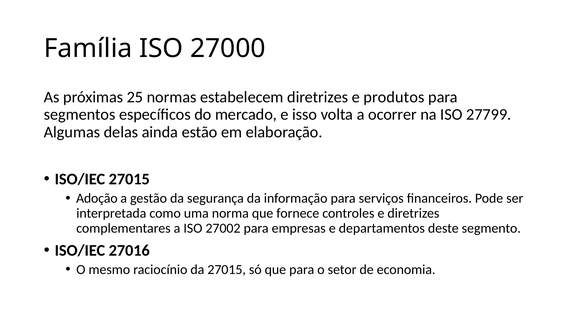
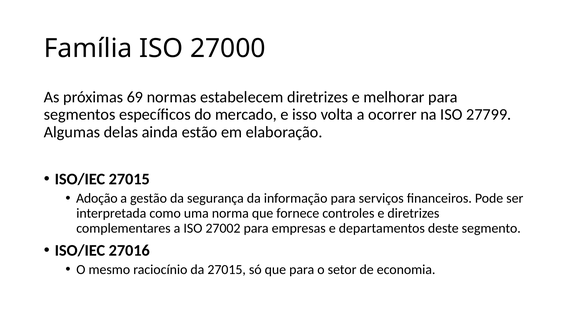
25: 25 -> 69 (135, 97)
produtos: produtos -> melhorar (394, 97)
